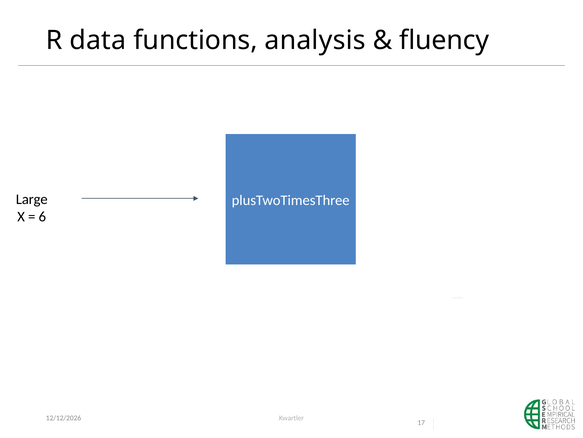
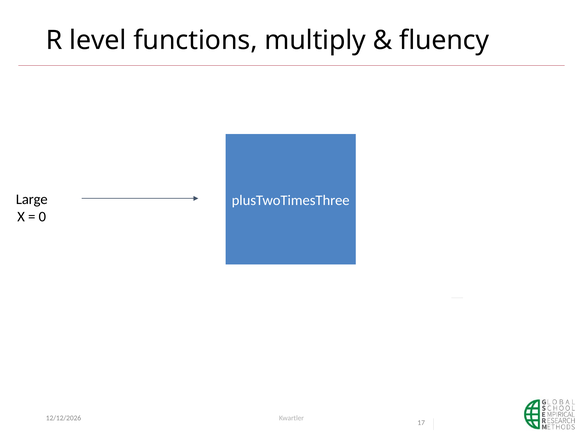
data: data -> level (98, 40)
analysis: analysis -> multiply (315, 40)
6: 6 -> 0 (42, 216)
